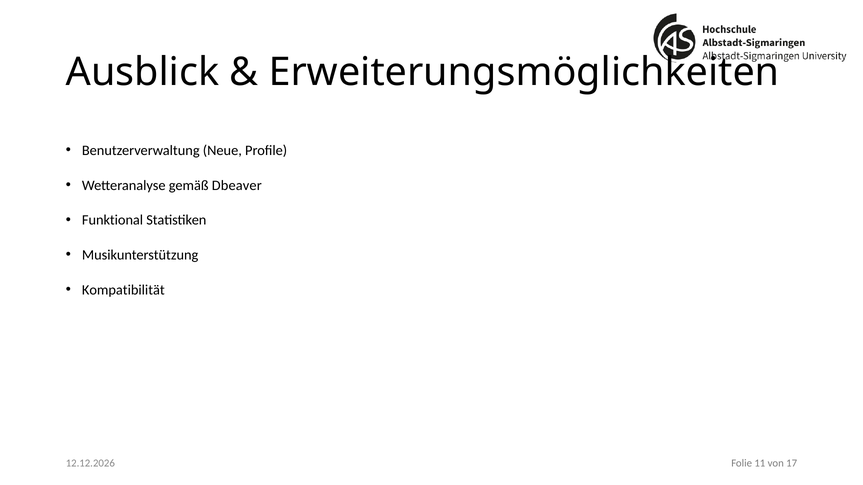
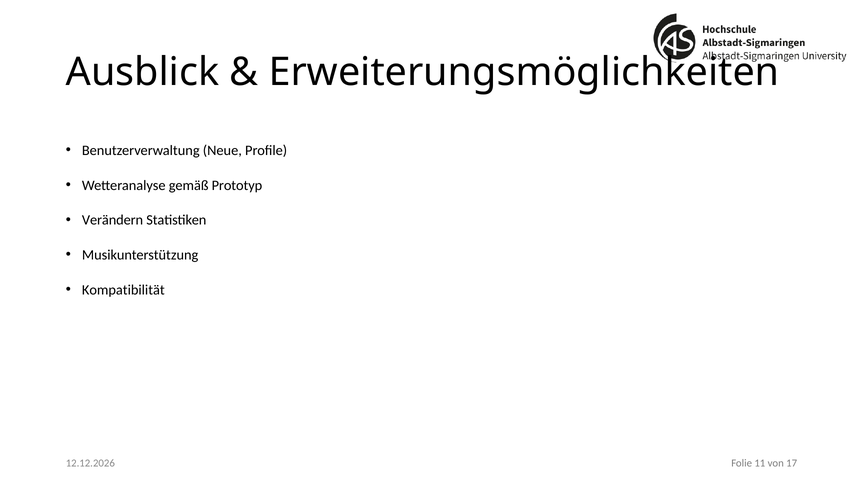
Dbeaver: Dbeaver -> Prototyp (237, 186)
Funktional: Funktional -> Verändern (113, 220)
